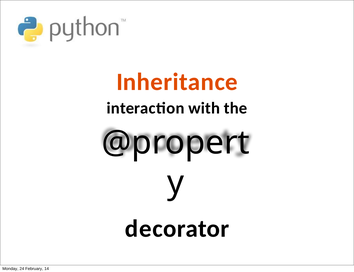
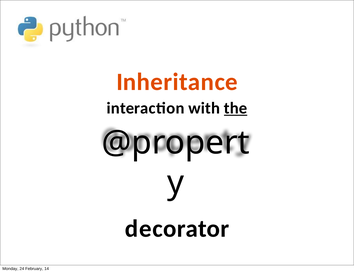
the underline: none -> present (236, 108)
